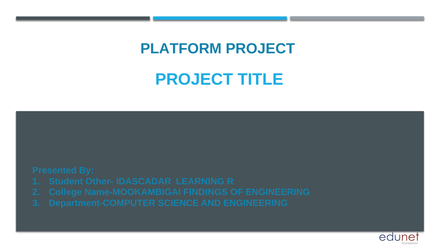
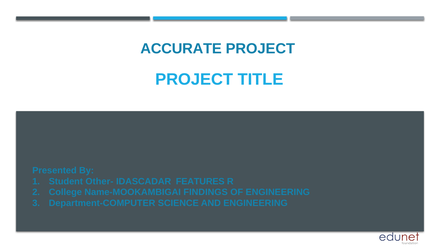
PLATFORM: PLATFORM -> ACCURATE (181, 49)
LEARNING: LEARNING -> FEATURES (200, 182)
